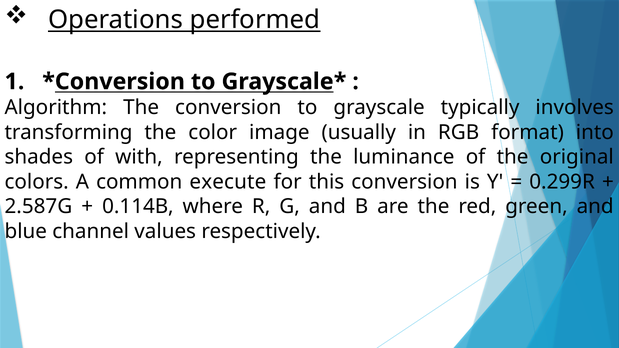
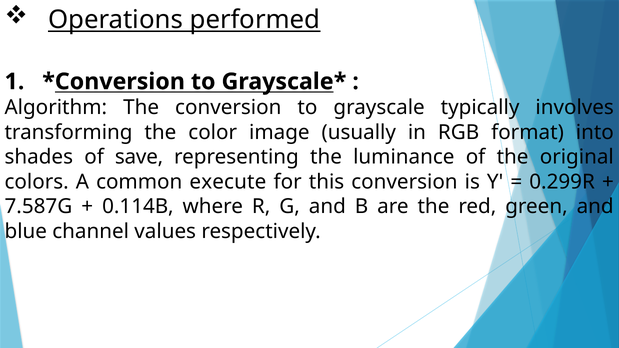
with: with -> save (139, 157)
2.587G: 2.587G -> 7.587G (38, 207)
